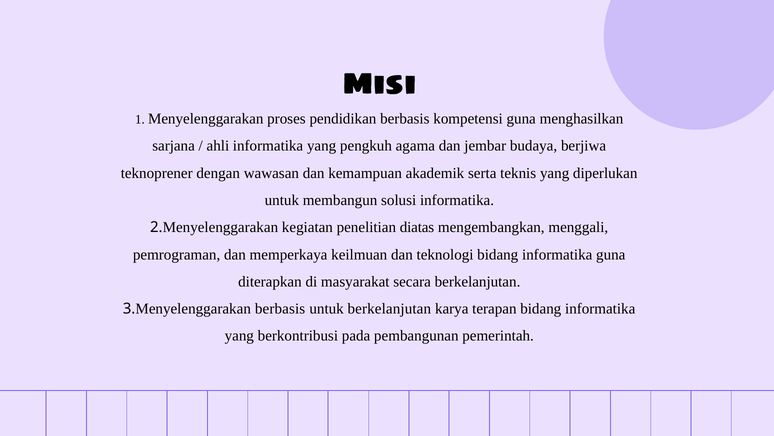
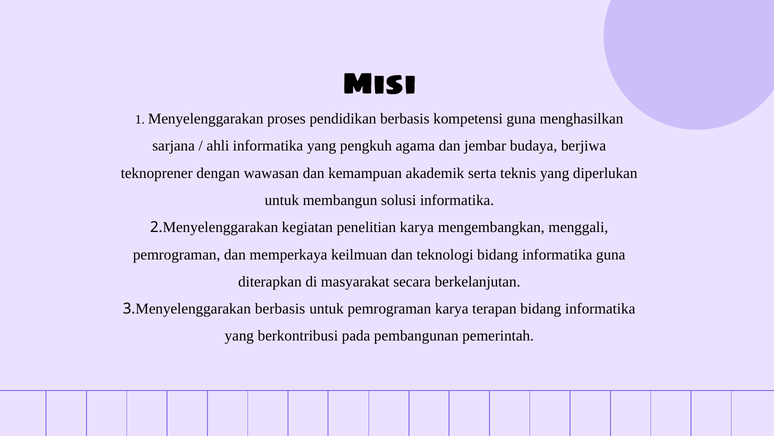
penelitian diatas: diatas -> karya (417, 227)
untuk berkelanjutan: berkelanjutan -> pemrograman (389, 308)
